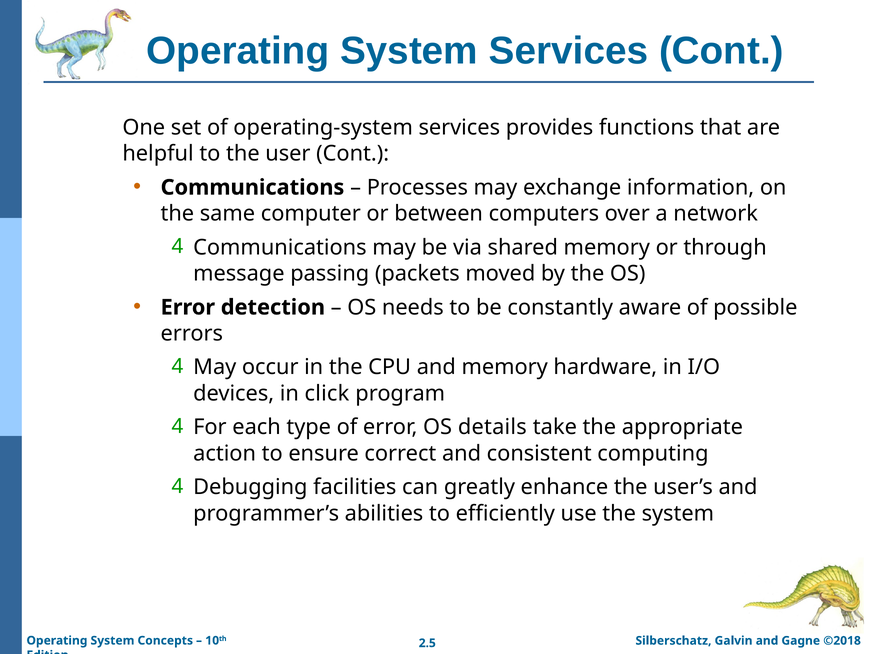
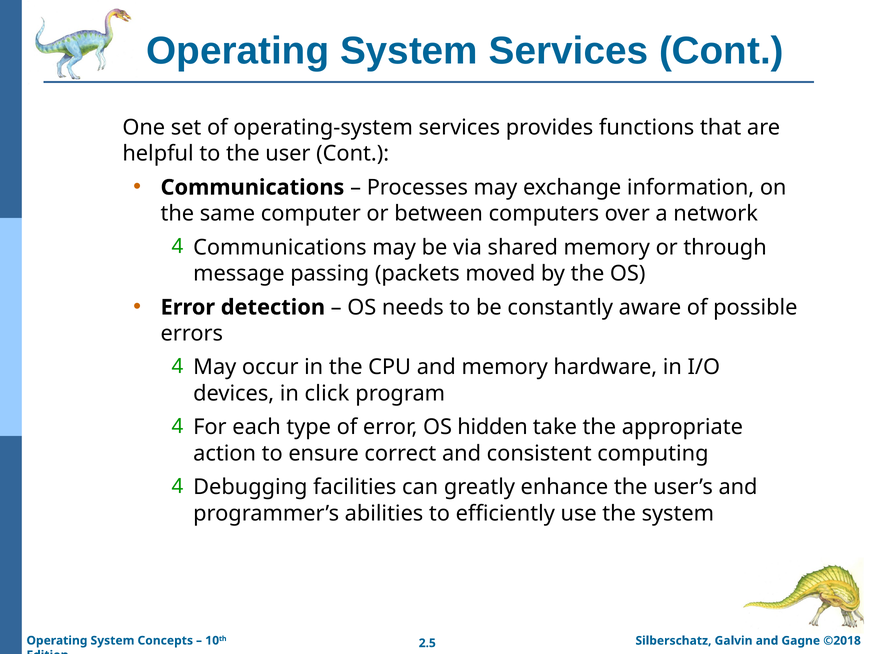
details: details -> hidden (493, 427)
